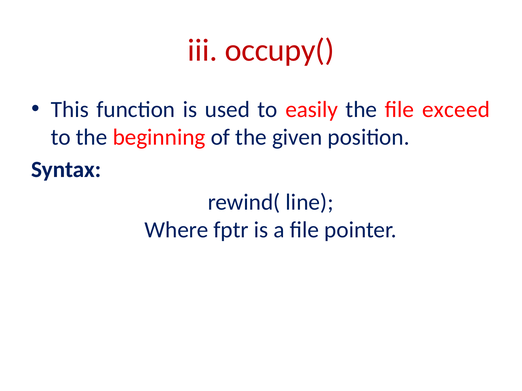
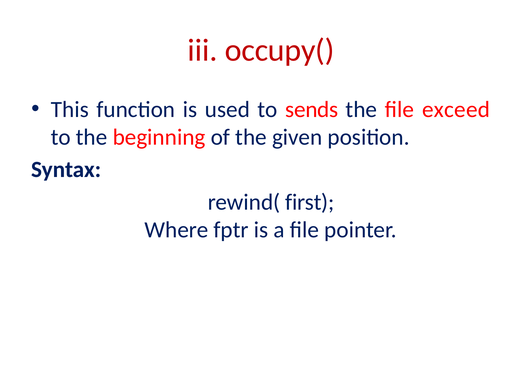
easily: easily -> sends (312, 110)
line: line -> first (310, 202)
